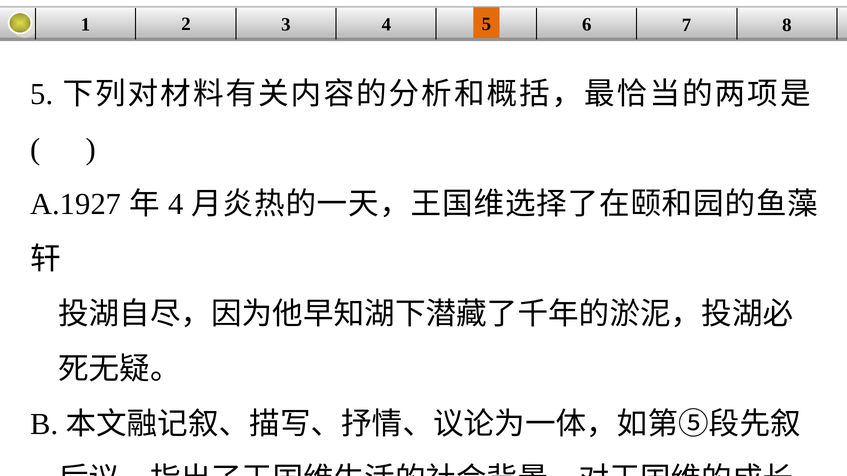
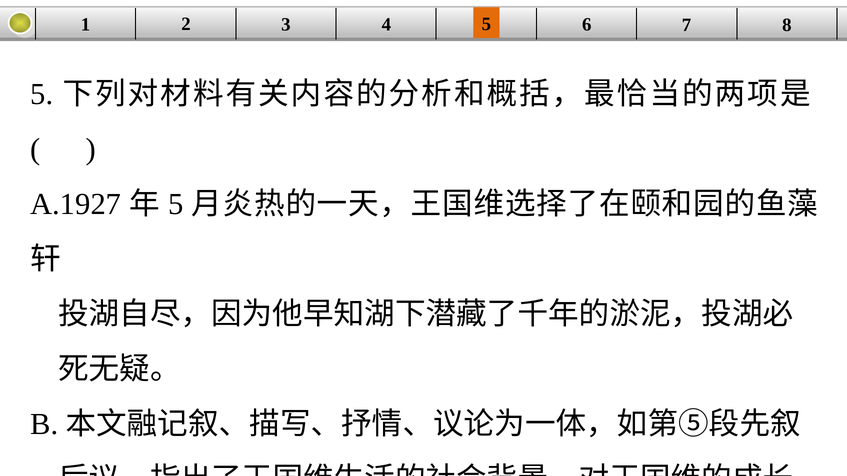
4: 4 -> 5 (176, 204)
